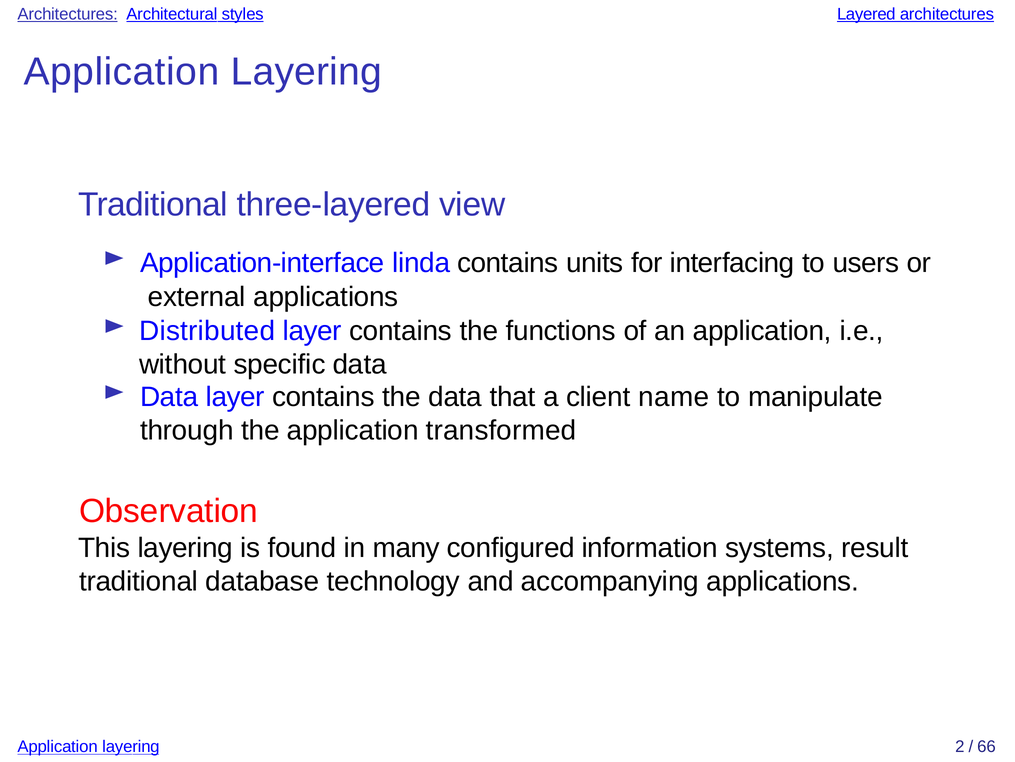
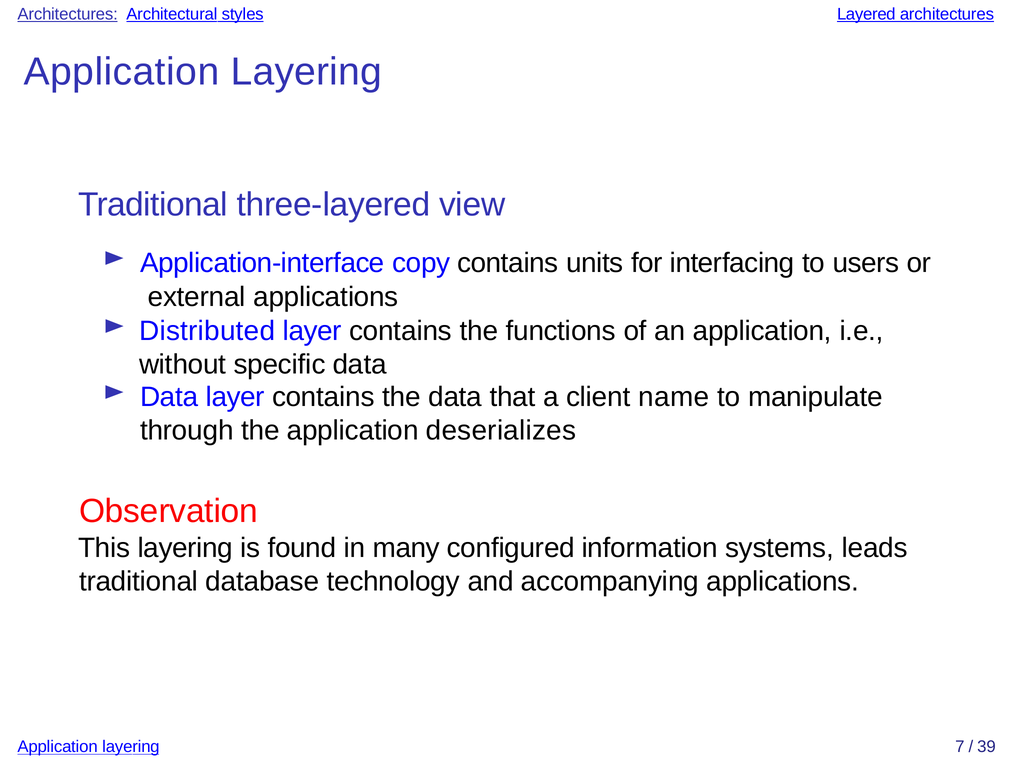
linda: linda -> copy (421, 263)
transformed: transformed -> deserializes (501, 430)
result: result -> leads (875, 548)
2: 2 -> 7 (960, 747)
66: 66 -> 39 (986, 747)
